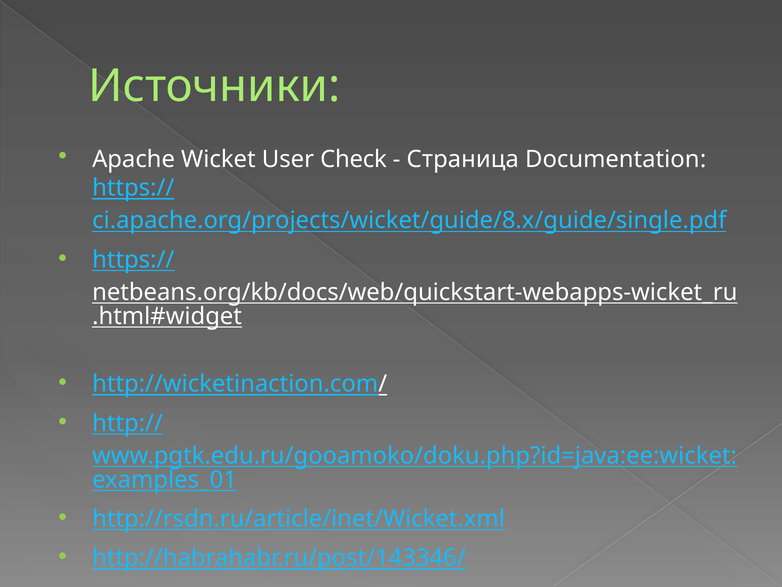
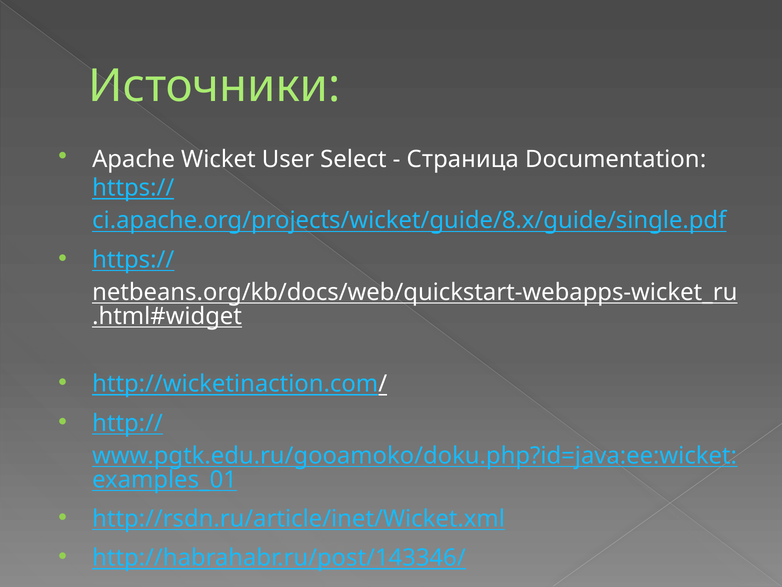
Check: Check -> Select (353, 159)
